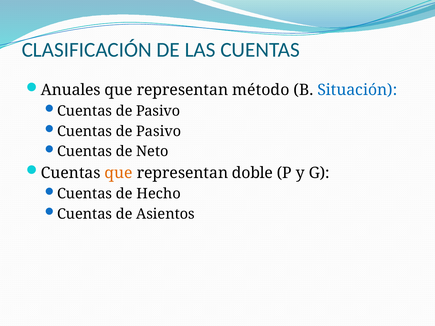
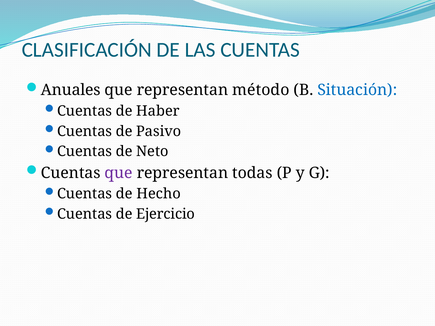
Pasivo: Pasivo -> Haber (158, 111)
que colour: orange -> purple (119, 173)
doble: doble -> todas (252, 173)
Asientos: Asientos -> Ejercicio (166, 214)
